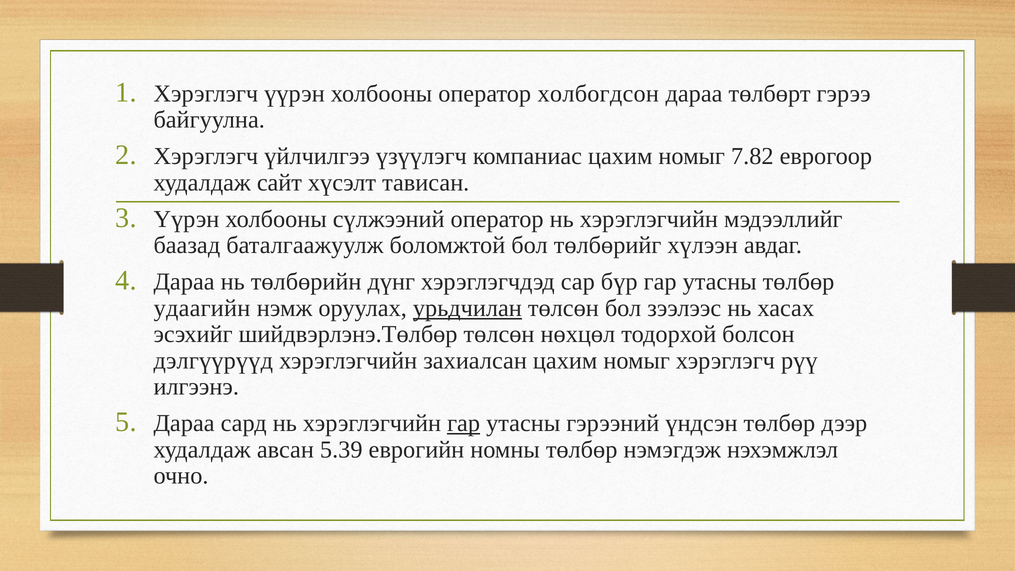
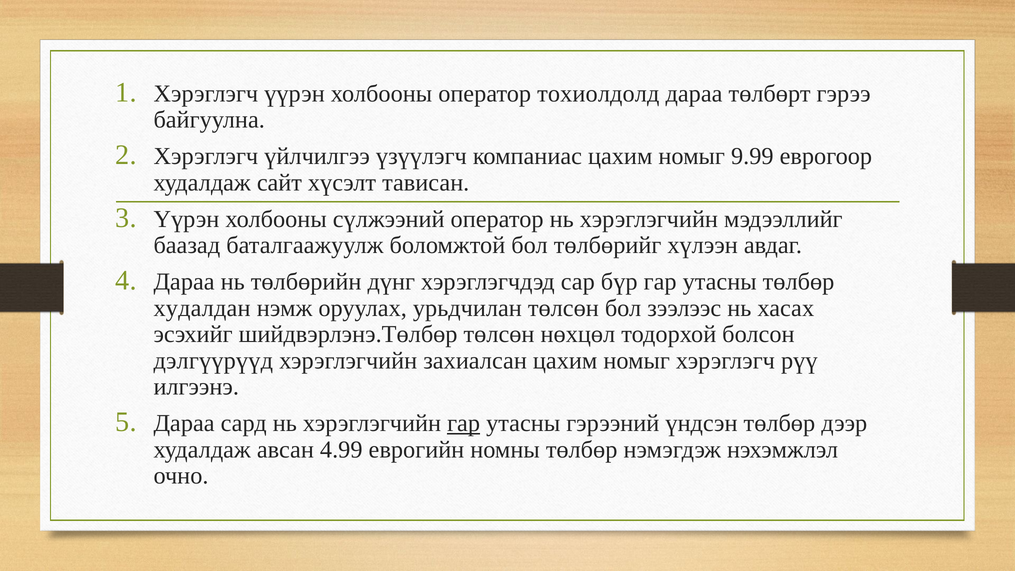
холбогдсон: холбогдсон -> тохиолдолд (598, 94)
7.82: 7.82 -> 9.99 (752, 156)
удаагийн: удаагийн -> худалдан (202, 308)
урьдчилан underline: present -> none (467, 308)
5.39: 5.39 -> 4.99 (341, 450)
